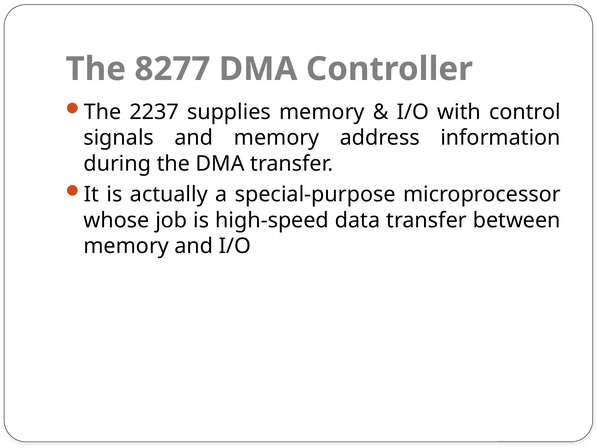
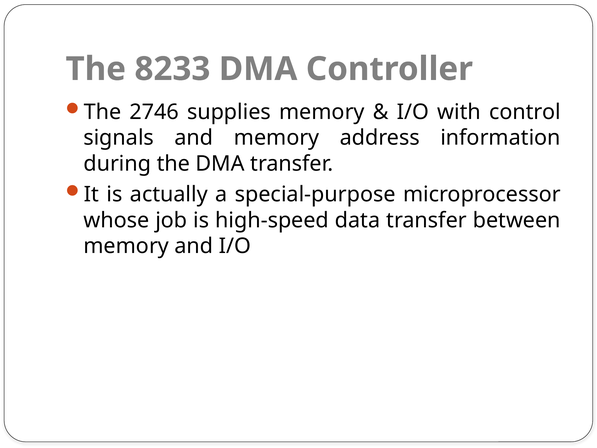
8277: 8277 -> 8233 (172, 69)
2237: 2237 -> 2746 (154, 112)
